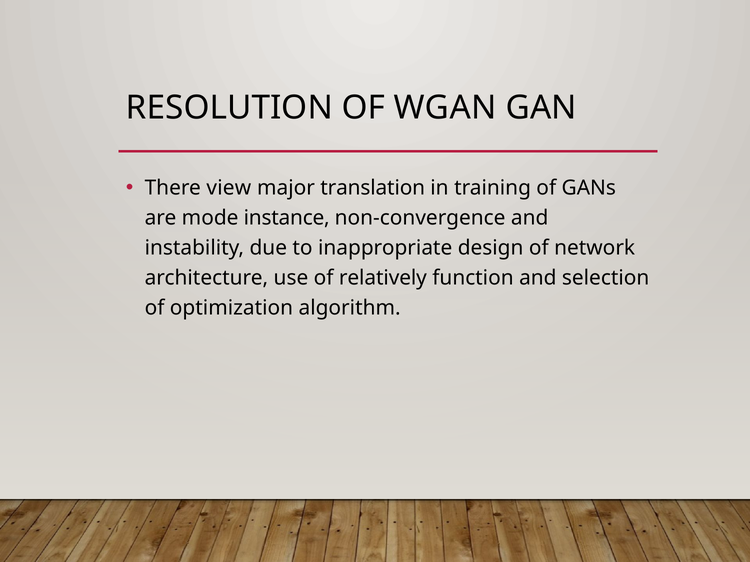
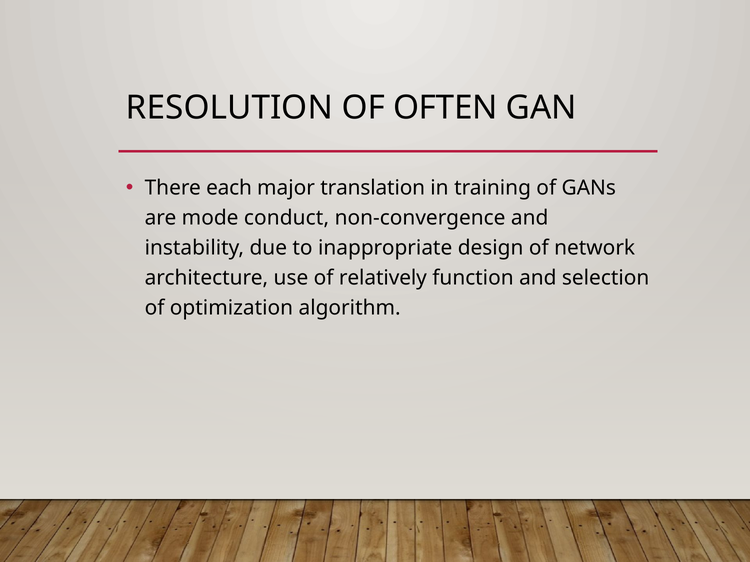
WGAN: WGAN -> OFTEN (445, 108)
view: view -> each (229, 188)
instance: instance -> conduct (287, 218)
